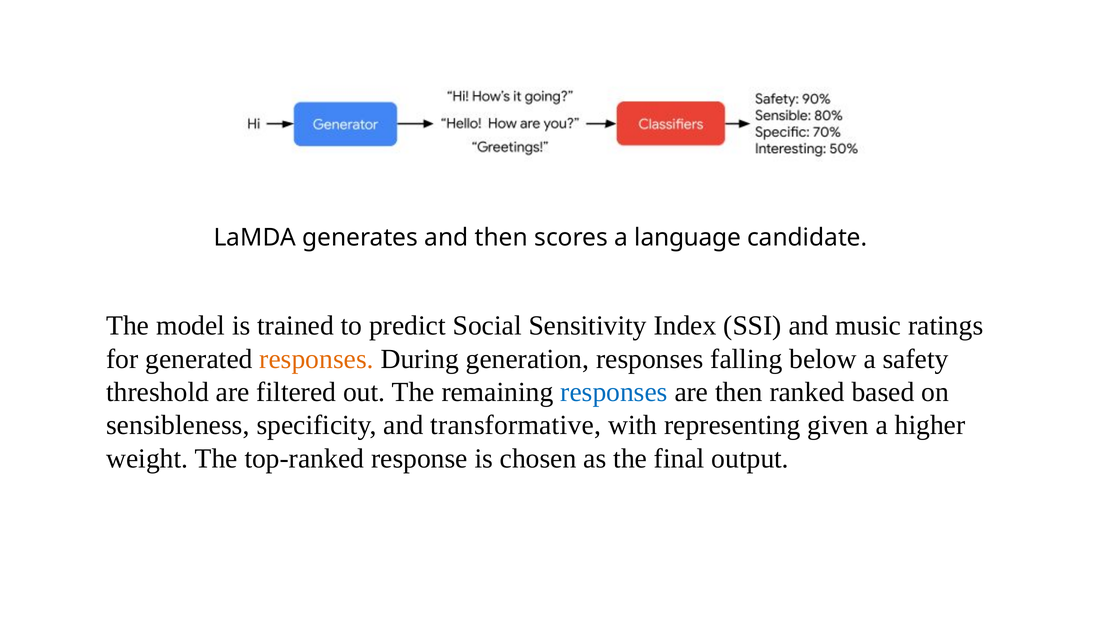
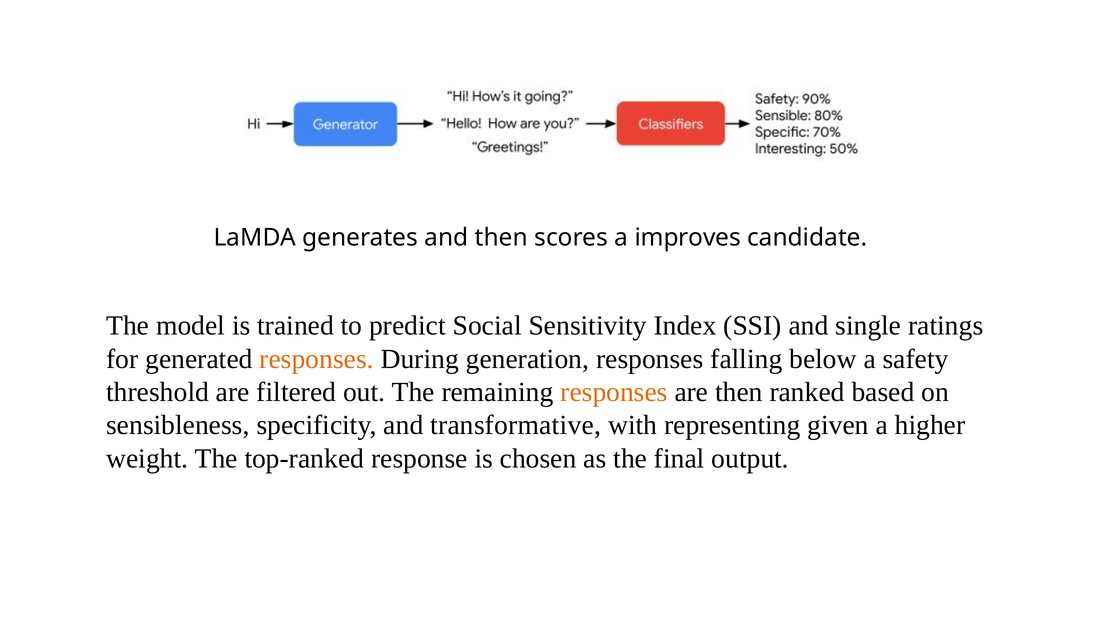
language: language -> improves (688, 237)
music: music -> single (868, 326)
responses colour: blue -> orange (614, 392)
